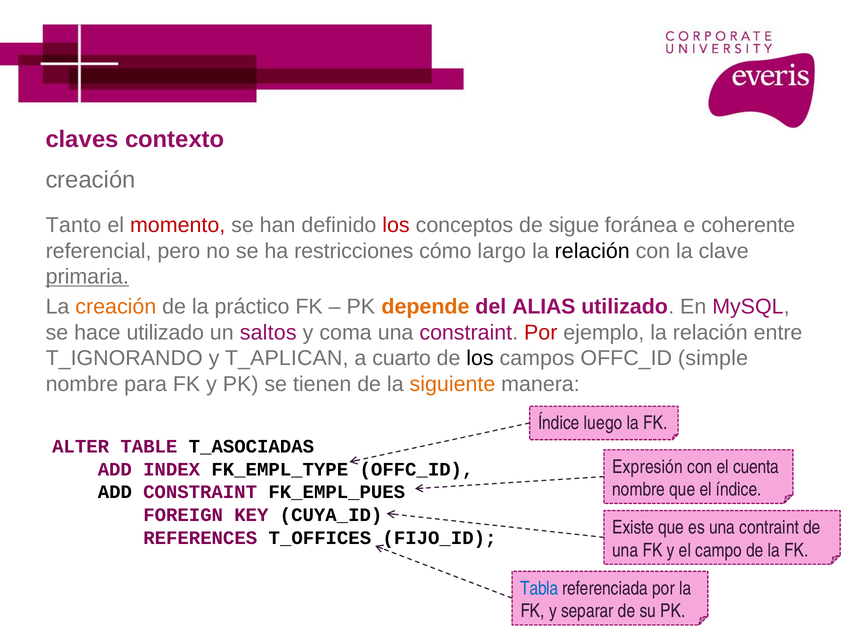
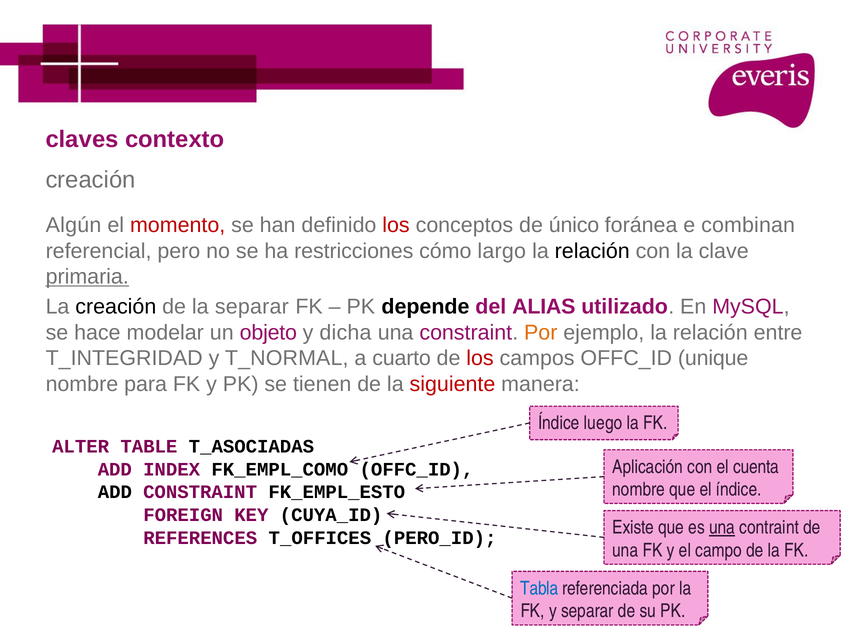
Tanto: Tanto -> Algún (73, 225)
sigue: sigue -> único (574, 225)
coherente: coherente -> combinan (748, 225)
creación colour: orange -> black (116, 307)
la práctico: práctico -> separar (252, 307)
depende colour: orange -> black (425, 307)
hace utilizado: utilizado -> modelar (165, 332)
saltos: saltos -> objeto (268, 332)
coma: coma -> dicha (345, 332)
Por colour: red -> orange (541, 332)
T_IGNORANDO: T_IGNORANDO -> T_INTEGRIDAD (124, 358)
T_APLICAN: T_APLICAN -> T_NORMAL (287, 358)
los colour: black -> red (480, 358)
simple: simple -> unique (713, 358)
siguiente colour: orange -> red (452, 384)
Expresión: Expresión -> Aplicación (648, 467)
FK_EMPL_TYPE: FK_EMPL_TYPE -> FK_EMPL_COMO (280, 469)
FK_EMPL_PUES: FK_EMPL_PUES -> FK_EMPL_ESTO (337, 492)
una underline: none -> present (722, 527)
FIJO_ID: FIJO_ID -> PERO_ID (439, 538)
